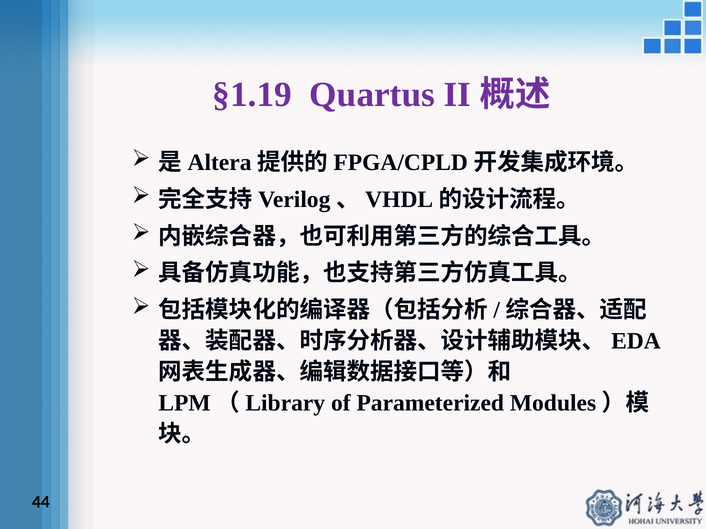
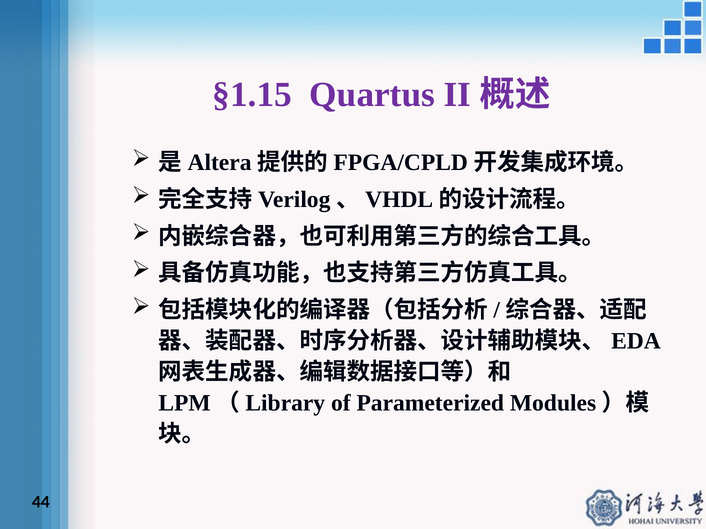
§1.19: §1.19 -> §1.15 (252, 95)
